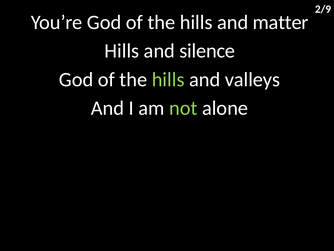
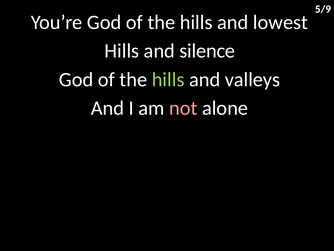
2/9: 2/9 -> 5/9 (323, 9)
matter: matter -> lowest (280, 22)
not colour: light green -> pink (183, 108)
